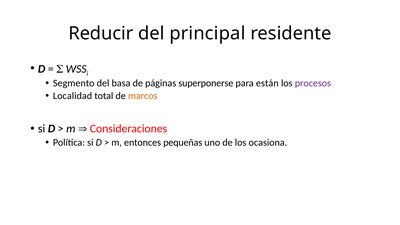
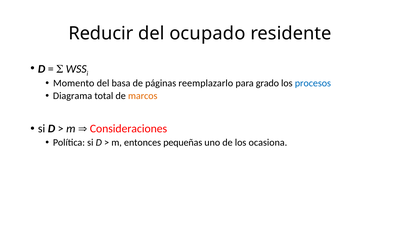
principal: principal -> ocupado (207, 34)
Segmento: Segmento -> Momento (74, 83)
superponerse: superponerse -> reemplazarlo (206, 83)
están: están -> grado (267, 83)
procesos colour: purple -> blue (313, 83)
Localidad: Localidad -> Diagrama (73, 96)
